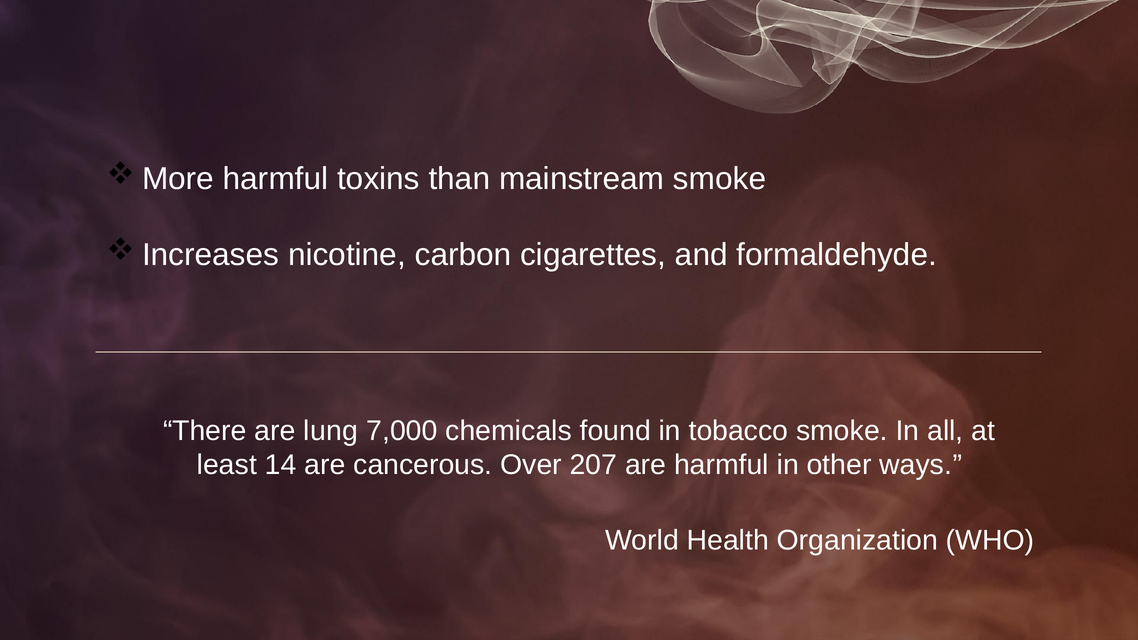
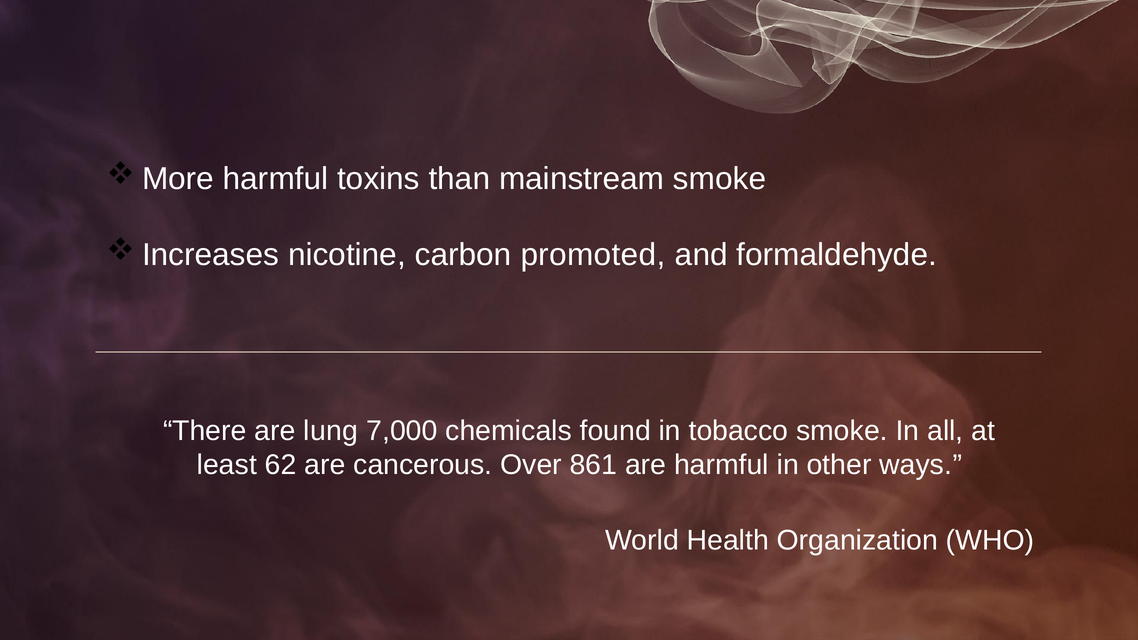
cigarettes: cigarettes -> promoted (593, 255)
14: 14 -> 62 (281, 465)
207: 207 -> 861 (593, 465)
